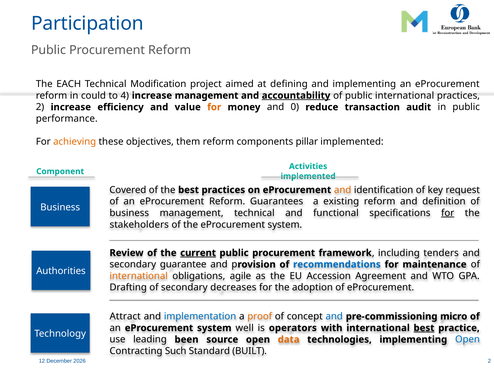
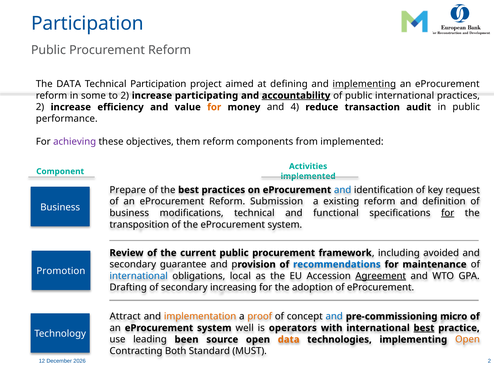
The EACH: EACH -> DATA (69, 84)
Technical Modification: Modification -> Participation (158, 84)
implementing underline: none -> present (364, 84)
could: could -> some (93, 95)
to 4: 4 -> 2 (125, 95)
increase management: management -> participating (206, 95)
0: 0 -> 4 (295, 107)
achieving colour: orange -> purple (75, 142)
pillar: pillar -> from (307, 142)
Covered: Covered -> Prepare (128, 190)
and colour: orange -> blue (343, 190)
Guarantees: Guarantees -> Submission (277, 201)
business management: management -> modifications (192, 213)
stakeholders: stakeholders -> transposition (139, 224)
current underline: present -> none (198, 253)
tenders: tenders -> avoided (441, 253)
Authorities: Authorities -> Promotion (61, 271)
international colour: orange -> blue (139, 276)
agile: agile -> local (240, 276)
Agreement underline: none -> present (381, 276)
decreases: decreases -> increasing (233, 287)
implementation colour: blue -> orange (200, 316)
Open colour: blue -> orange (468, 339)
Such: Such -> Both (176, 351)
BUILT: BUILT -> MUST (250, 351)
